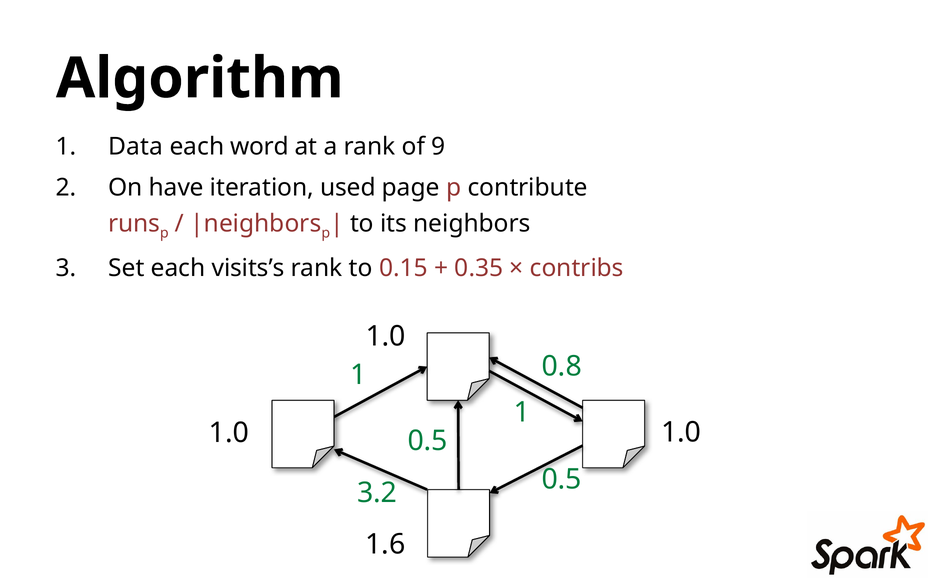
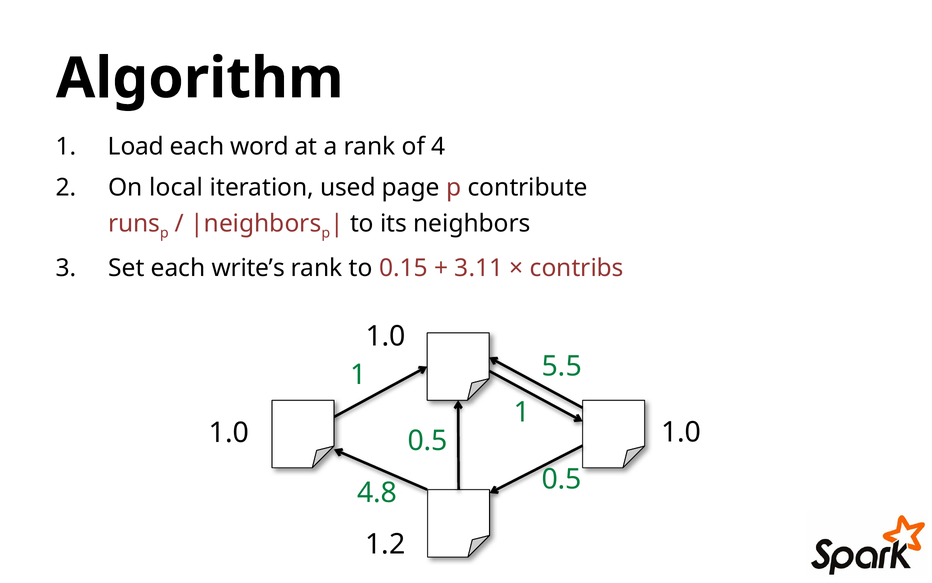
Data: Data -> Load (136, 147)
9: 9 -> 4 (438, 147)
have: have -> local (176, 187)
visits’s: visits’s -> write’s (248, 268)
0.35: 0.35 -> 3.11 (479, 268)
0.8: 0.8 -> 5.5 (562, 366)
3.2: 3.2 -> 4.8 (377, 492)
1.6: 1.6 -> 1.2 (385, 544)
